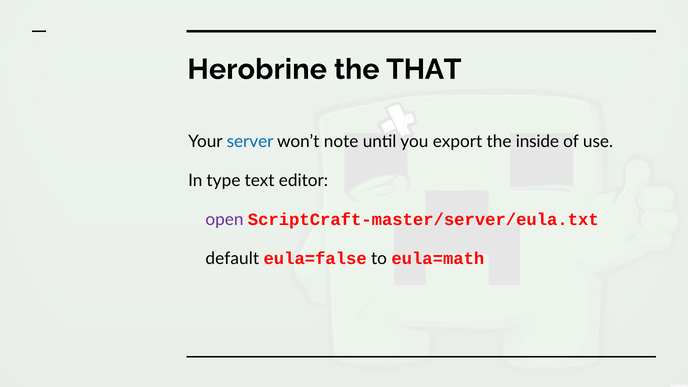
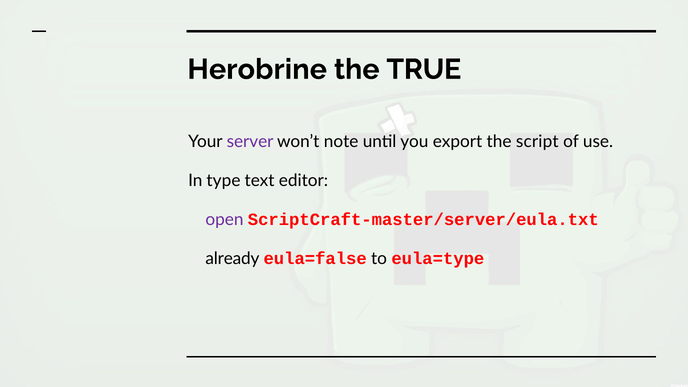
THAT: THAT -> TRUE (424, 69)
server colour: blue -> purple (250, 142)
inside: inside -> script (537, 142)
default: default -> already (232, 259)
eula=math: eula=math -> eula=type (438, 259)
